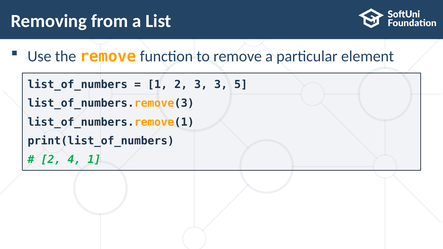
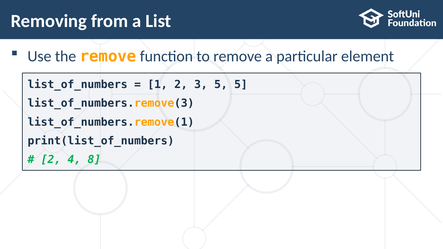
3 3: 3 -> 5 (221, 84)
4 1: 1 -> 8 (94, 160)
